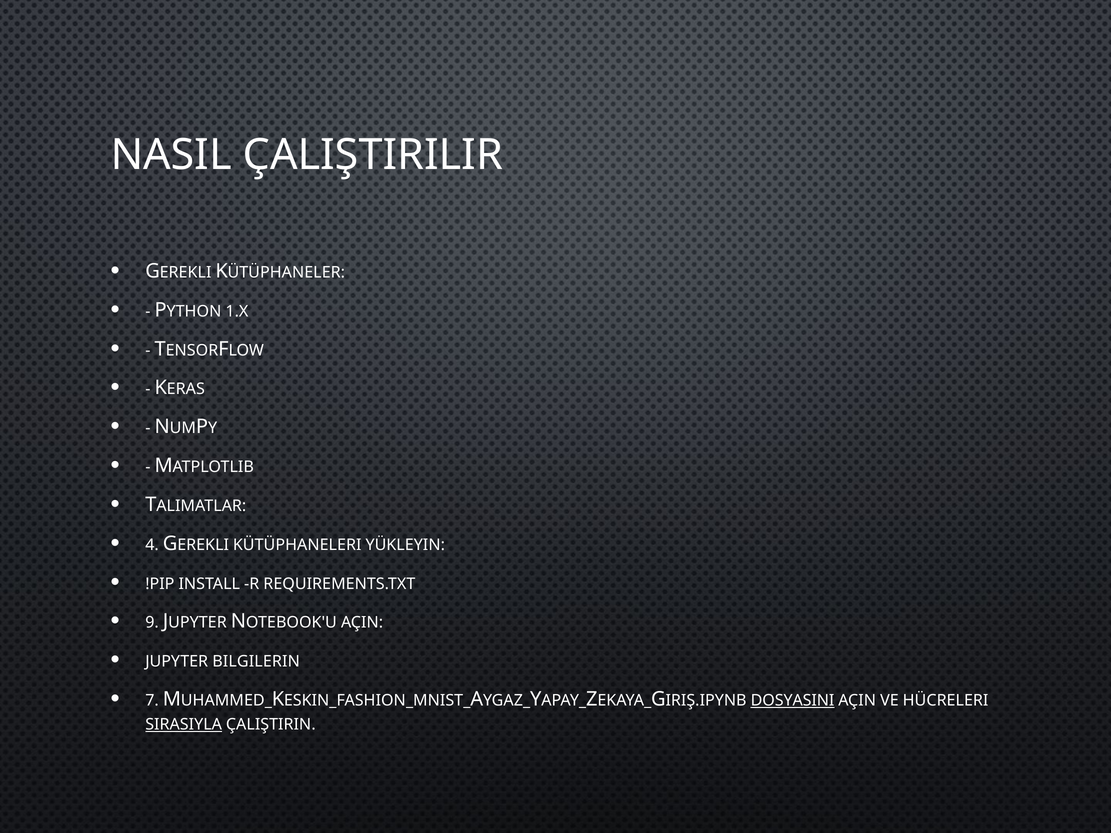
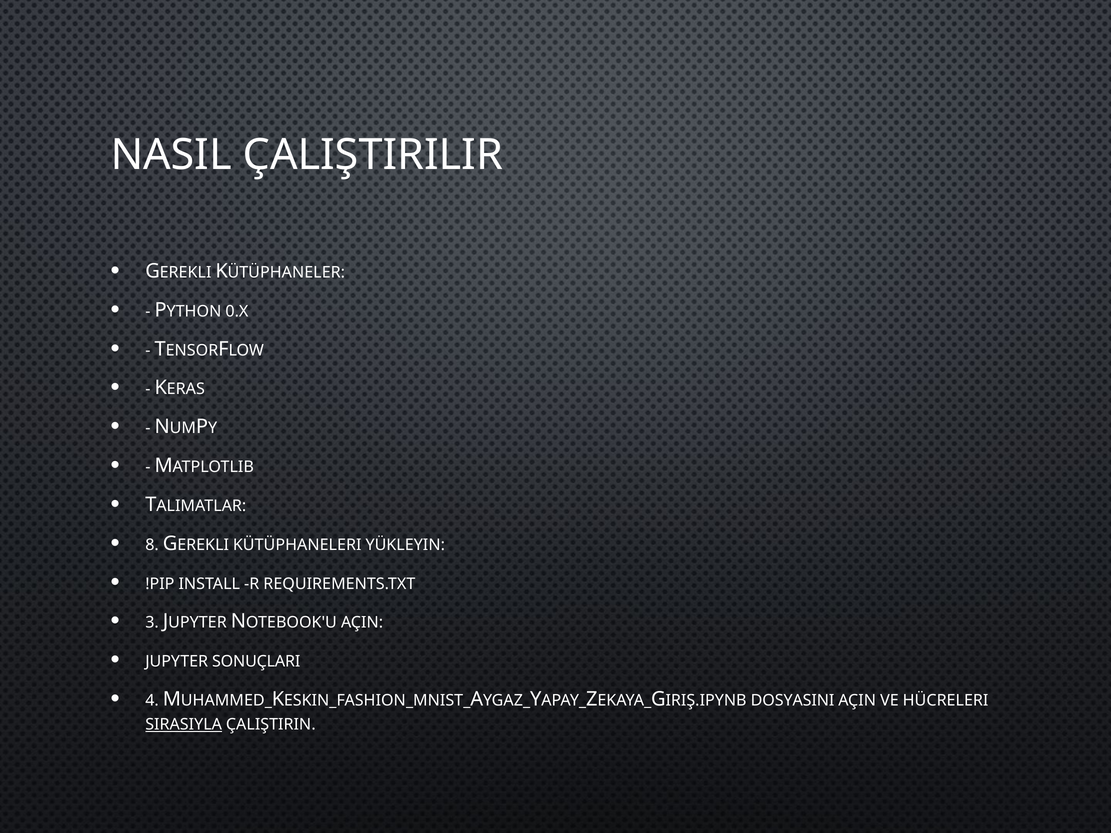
1.X: 1.X -> 0.X (237, 311)
4: 4 -> 8 (152, 545)
9: 9 -> 3 (152, 623)
BILGILERIN: BILGILERIN -> SONUÇLARI (256, 662)
7: 7 -> 4 (152, 701)
DOSYASINI underline: present -> none (793, 701)
